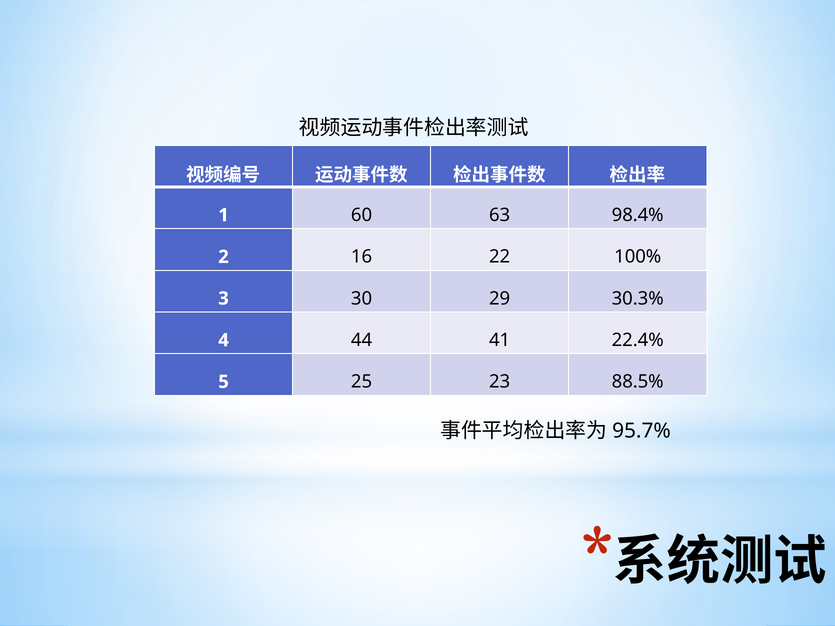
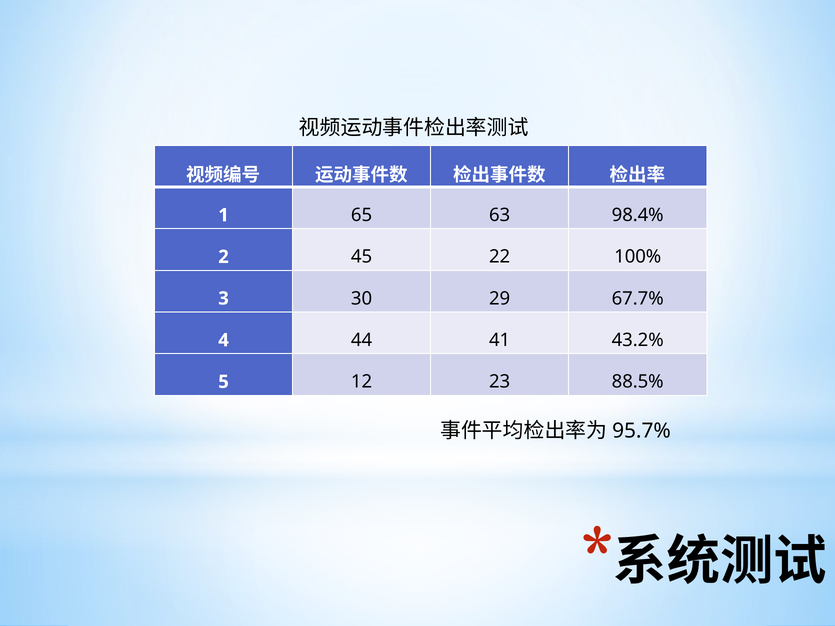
60: 60 -> 65 (362, 215)
16: 16 -> 45 (362, 257)
30.3%: 30.3% -> 67.7% (638, 299)
22.4%: 22.4% -> 43.2% (638, 340)
25: 25 -> 12 (362, 382)
